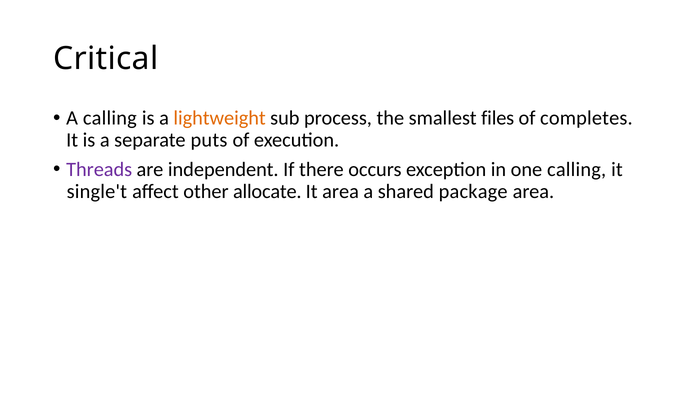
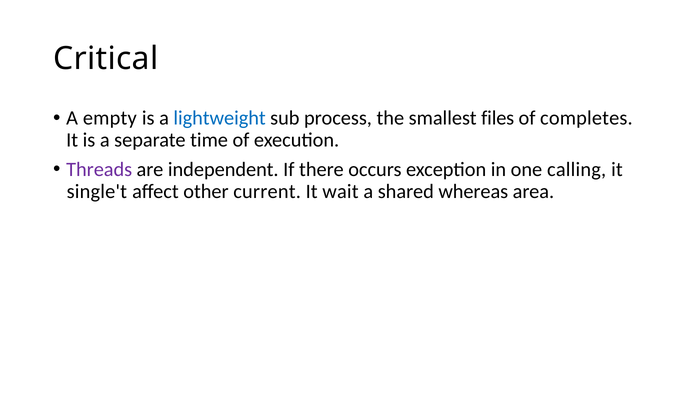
A calling: calling -> empty (110, 118)
lightweight colour: orange -> blue (220, 118)
puts: puts -> time (209, 140)
allocate: allocate -> current (267, 191)
It area: area -> wait (340, 191)
package: package -> whereas (473, 191)
